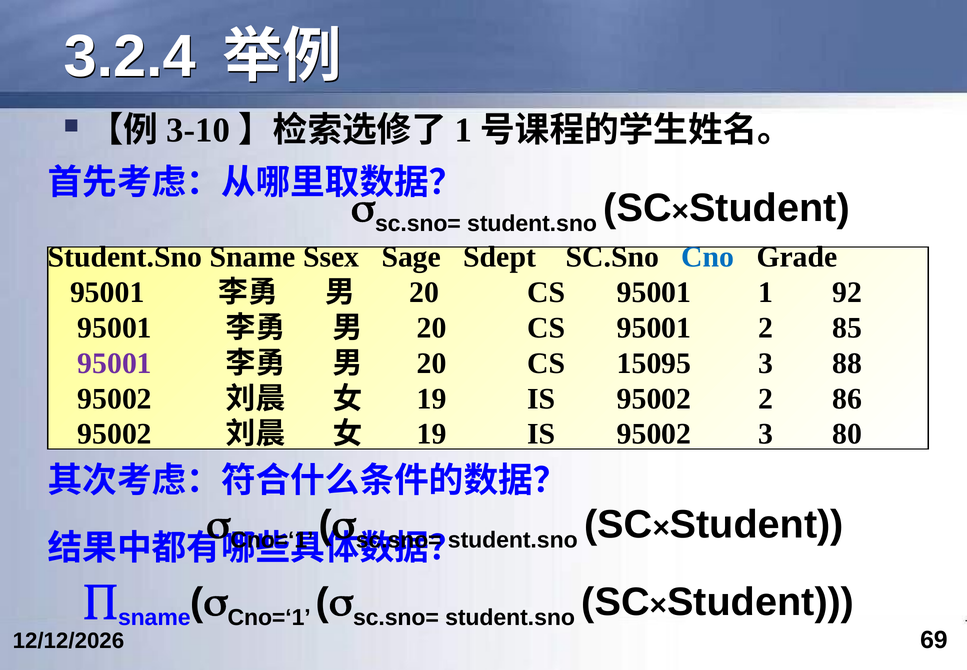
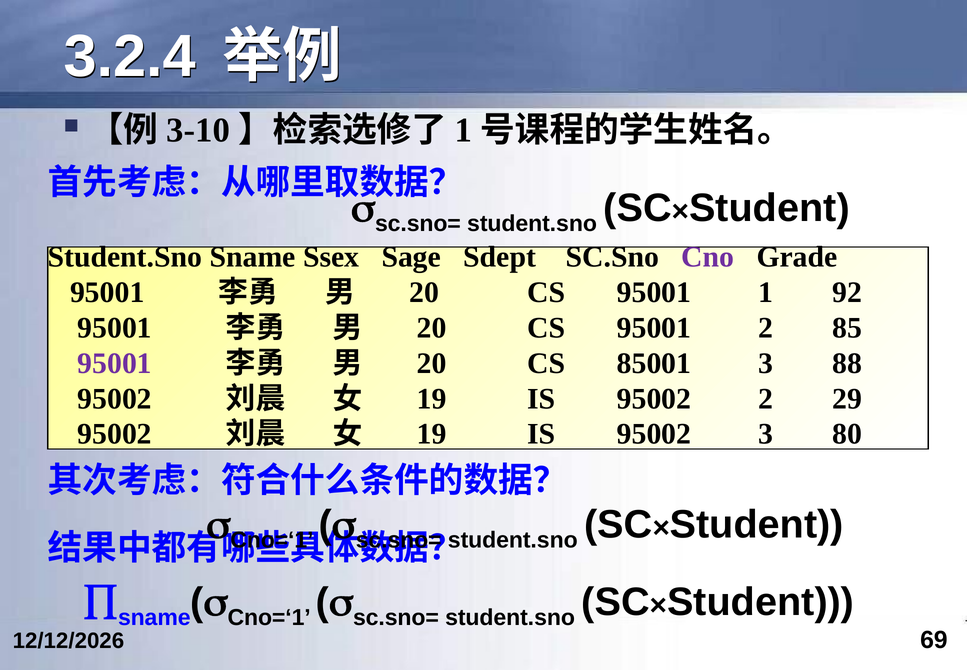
Cno colour: blue -> purple (708, 257)
15095: 15095 -> 85001 (654, 363)
86: 86 -> 29 (847, 398)
